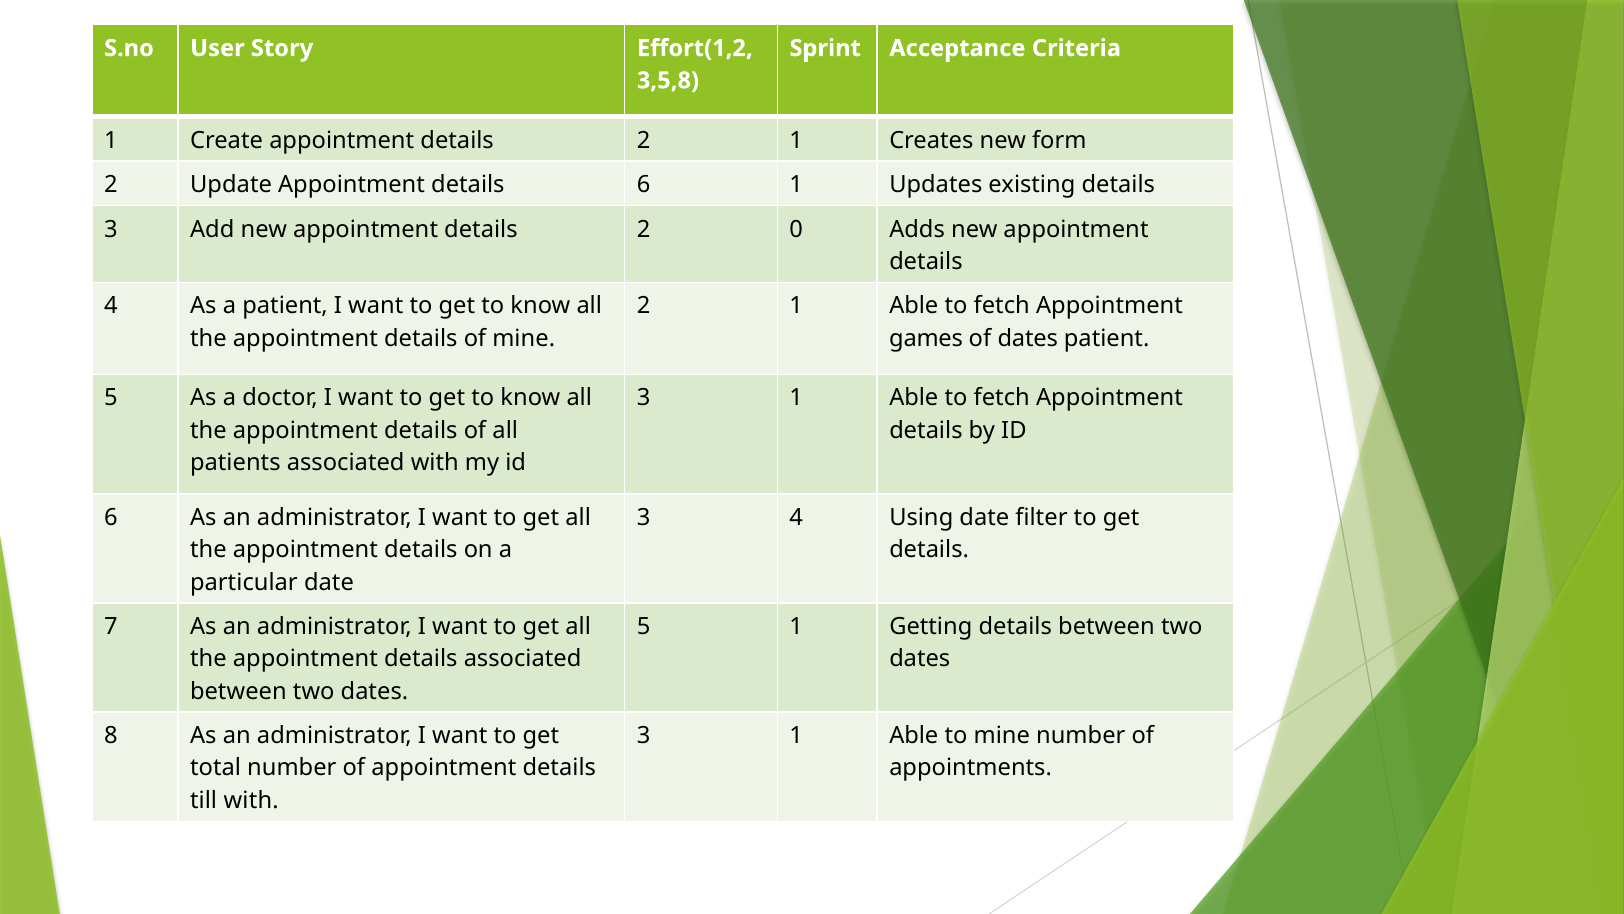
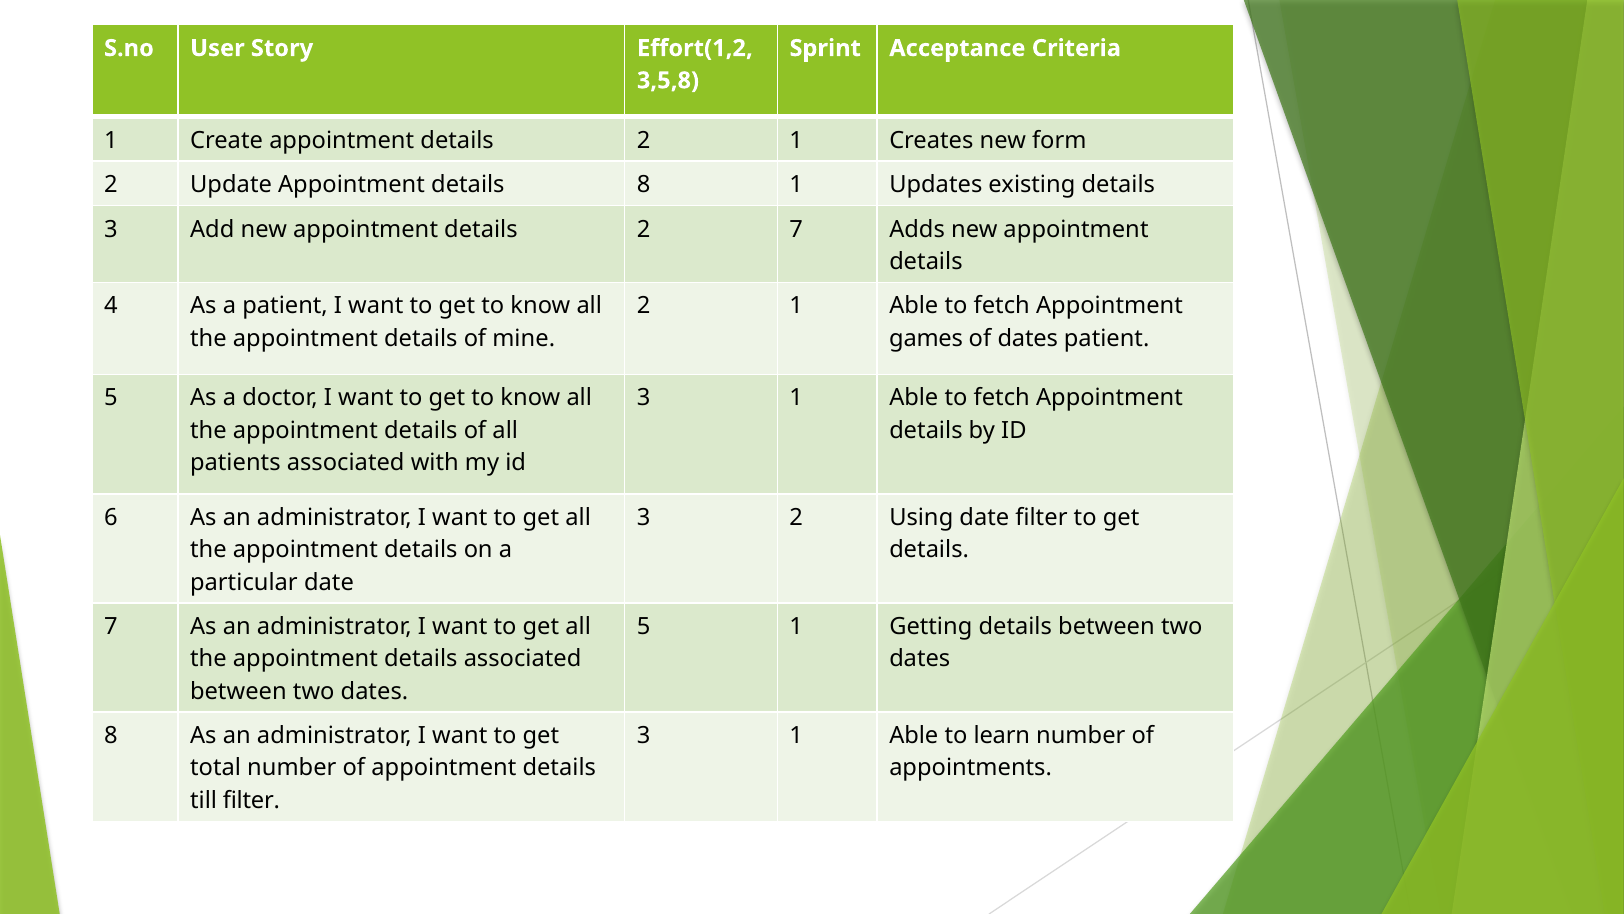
details 6: 6 -> 8 (644, 185)
2 0: 0 -> 7 (796, 229)
3 4: 4 -> 2 (796, 517)
to mine: mine -> learn (1002, 735)
till with: with -> filter (251, 800)
